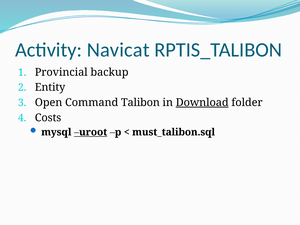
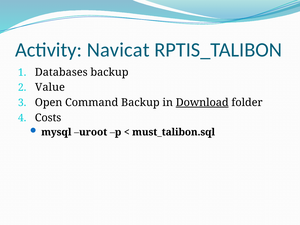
Provincial: Provincial -> Databases (61, 72)
Entity: Entity -> Value (50, 87)
Command Talibon: Talibon -> Backup (140, 103)
uroot underline: present -> none (91, 132)
